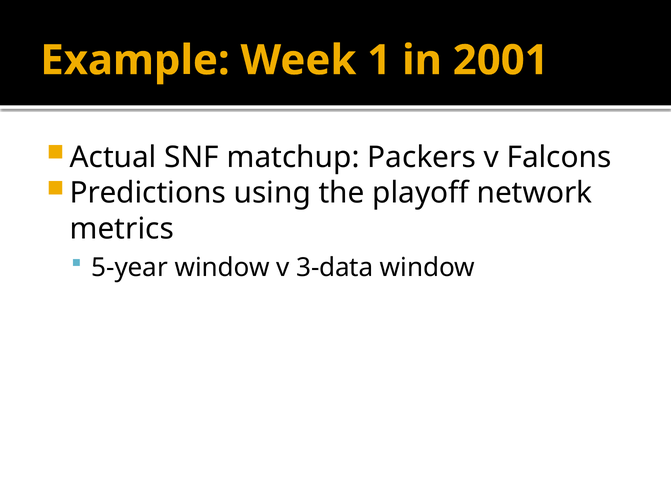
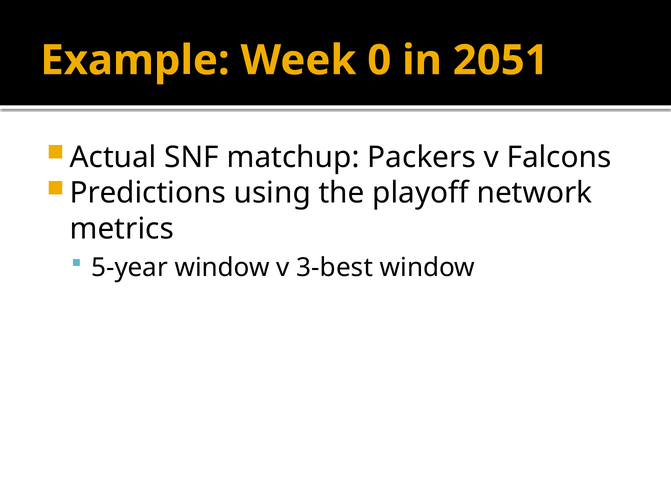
1: 1 -> 0 (379, 60)
2001: 2001 -> 2051 (501, 60)
3-data: 3-data -> 3-best (335, 267)
